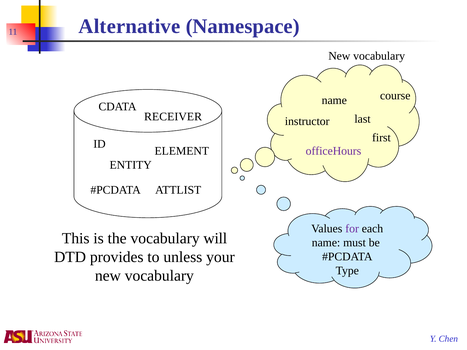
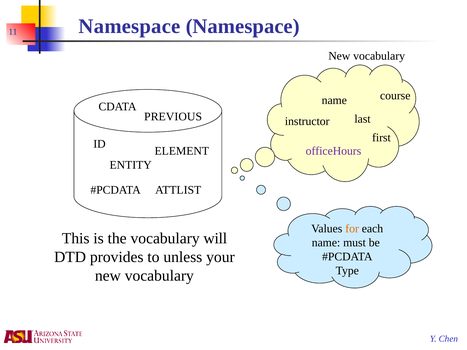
11 Alternative: Alternative -> Namespace (129, 26)
RECEIVER: RECEIVER -> PREVIOUS (173, 117)
for colour: purple -> orange (352, 229)
